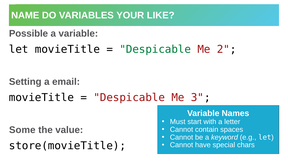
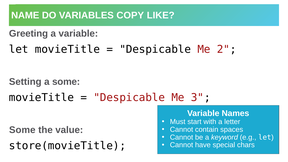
YOUR: YOUR -> COPY (130, 15)
Possible: Possible -> Greeting (28, 33)
Despicable colour: green -> black (155, 49)
a email: email -> some (66, 82)
